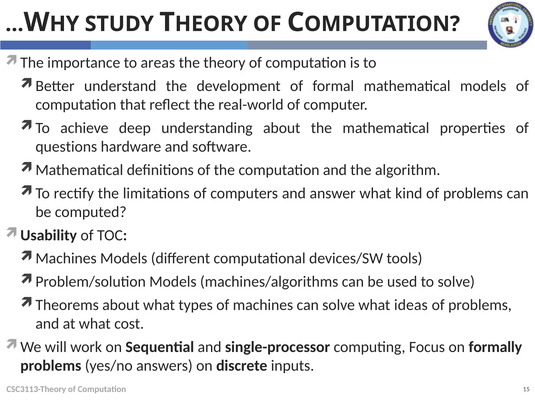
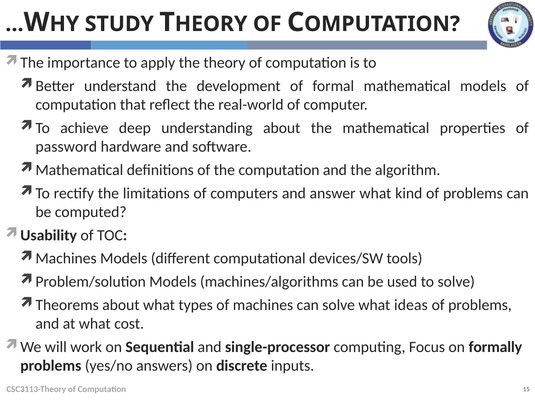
areas: areas -> apply (158, 63)
questions: questions -> password (66, 146)
